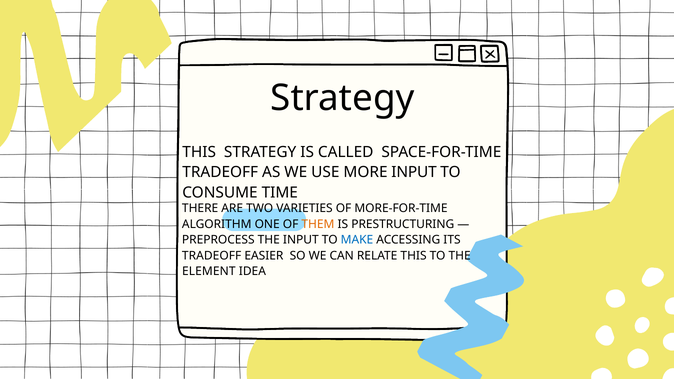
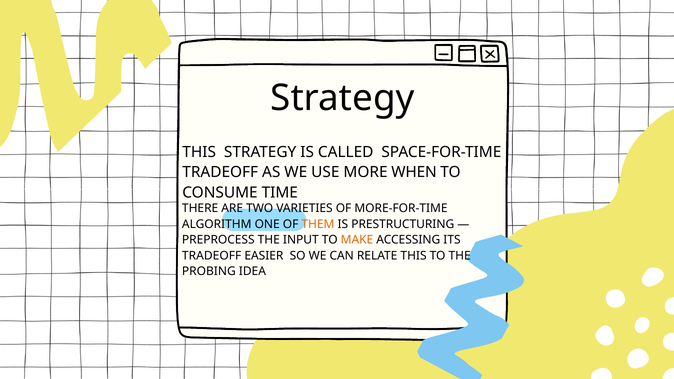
MORE INPUT: INPUT -> WHEN (414, 172)
MAKE colour: blue -> orange (357, 240)
ELEMENT: ELEMENT -> PROBING (209, 272)
